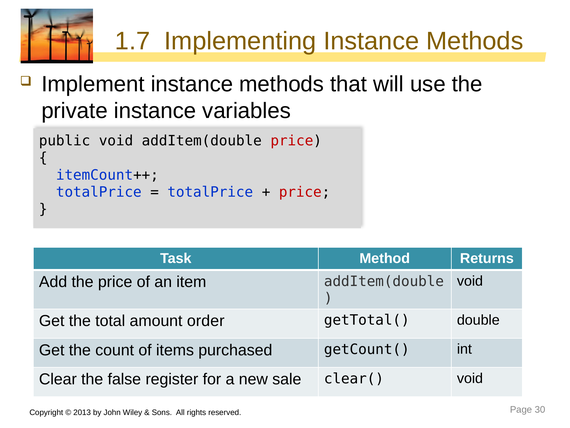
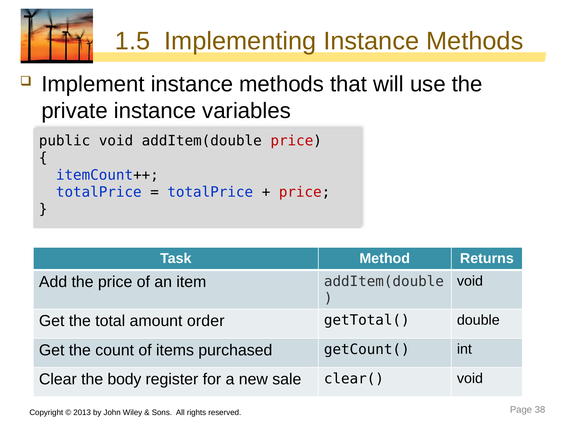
1.7: 1.7 -> 1.5 (133, 41)
false: false -> body (124, 379)
30: 30 -> 38 (540, 409)
